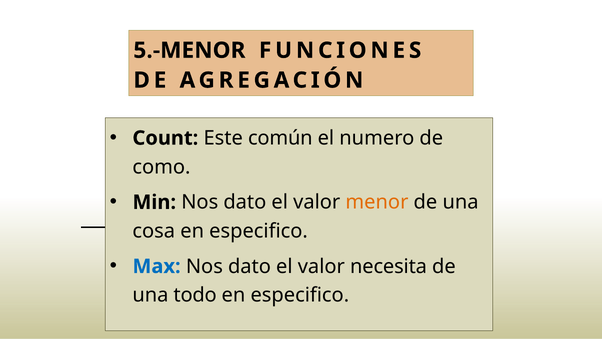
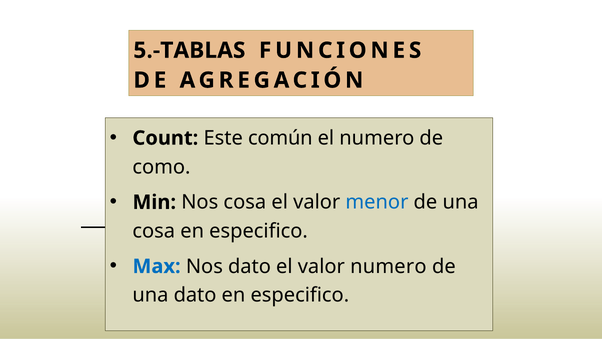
5.-MENOR: 5.-MENOR -> 5.-TABLAS (189, 50)
Min Nos dato: dato -> cosa (245, 202)
menor colour: orange -> blue (377, 202)
valor necesita: necesita -> numero (388, 266)
una todo: todo -> dato (195, 295)
